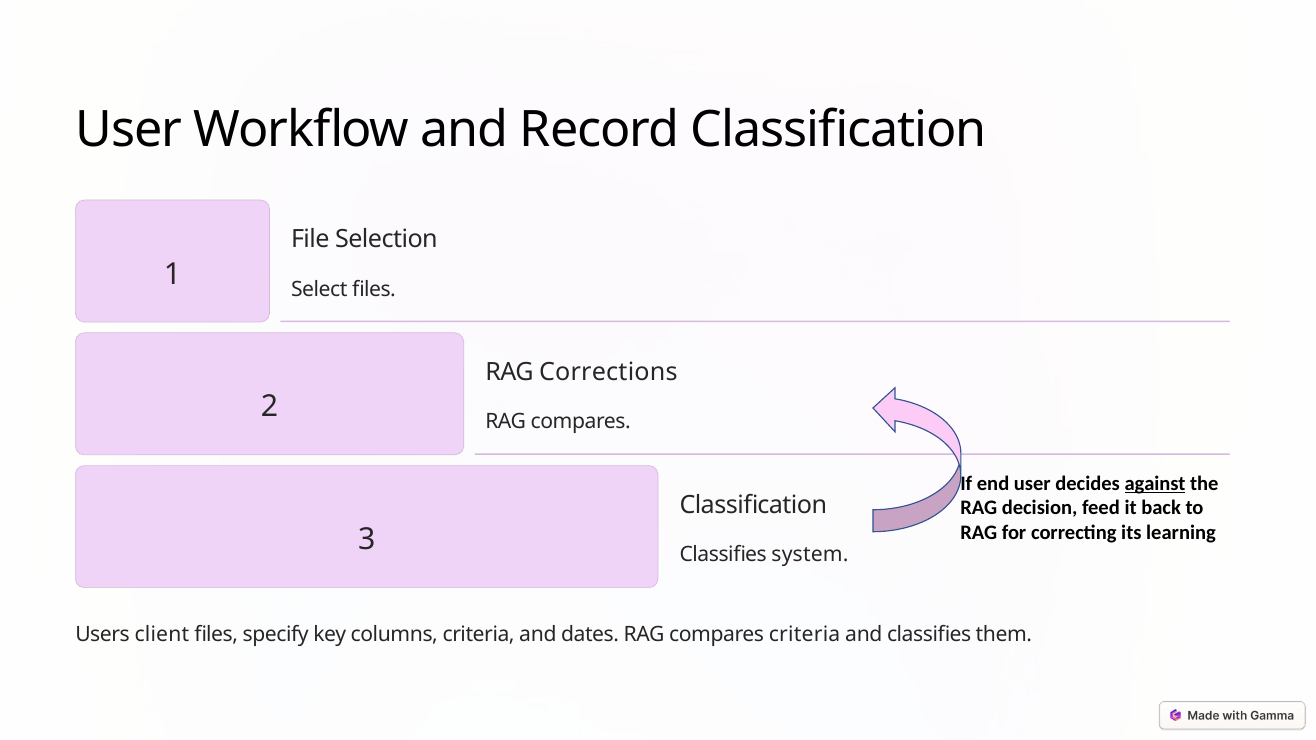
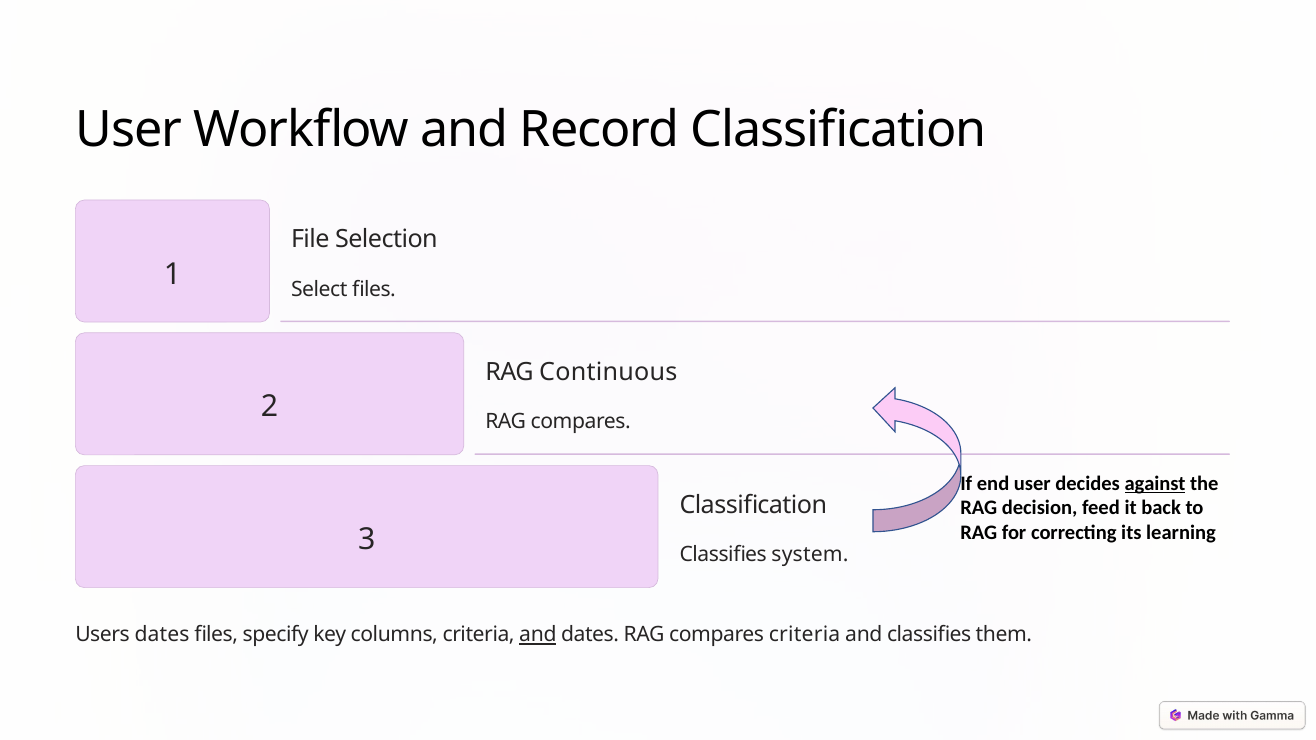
Corrections: Corrections -> Continuous (608, 373)
Users client: client -> dates (162, 635)
and underline: none -> present (538, 635)
